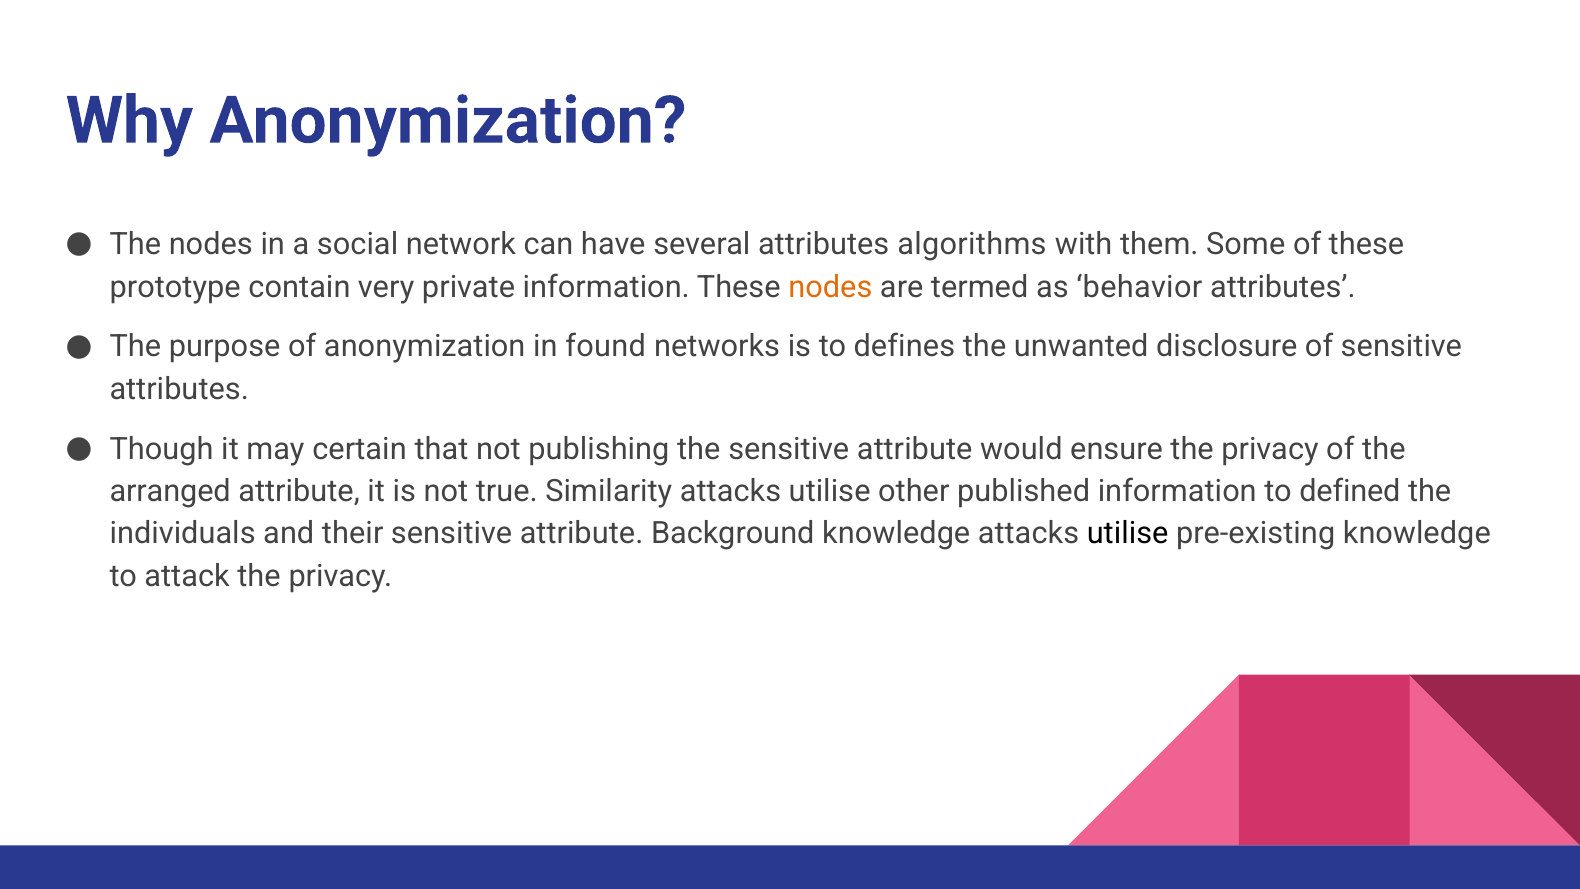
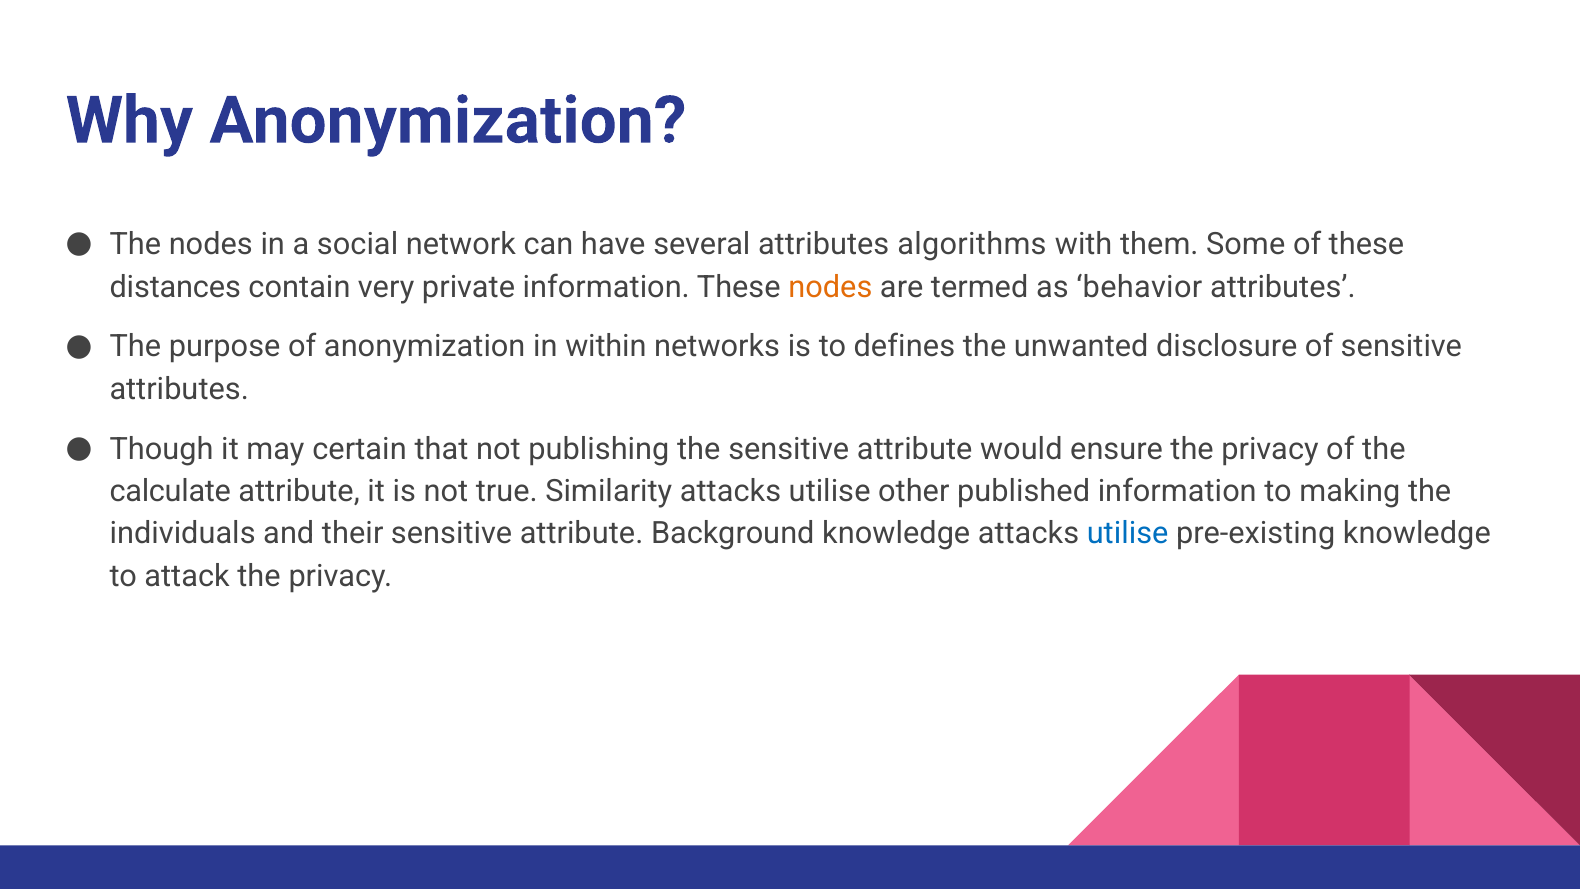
prototype: prototype -> distances (175, 287)
found: found -> within (606, 347)
arranged: arranged -> calculate (170, 491)
defined: defined -> making (1350, 491)
utilise colour: black -> blue (1128, 534)
